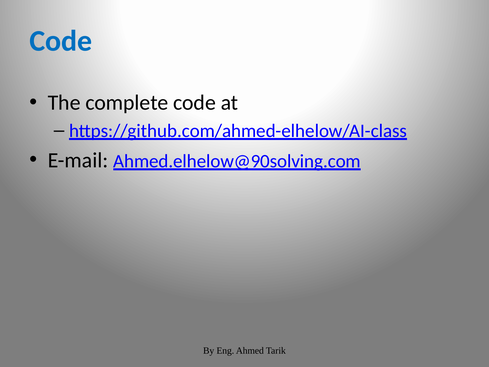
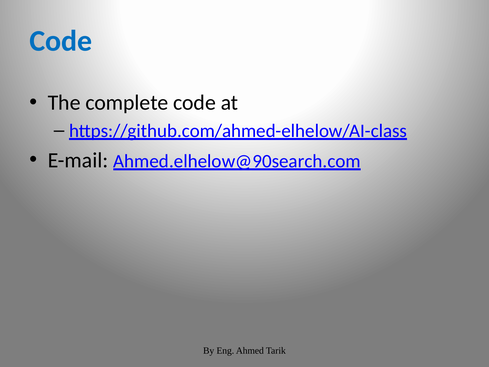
Ahmed.elhelow@90solving.com: Ahmed.elhelow@90solving.com -> Ahmed.elhelow@90search.com (237, 161)
